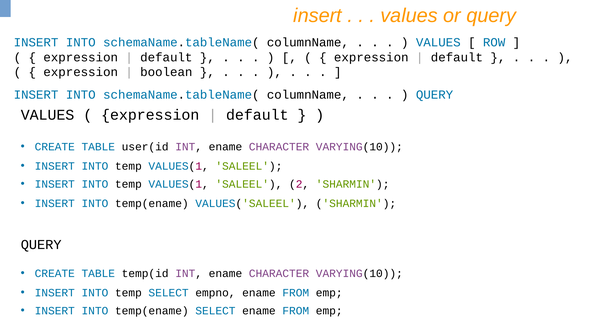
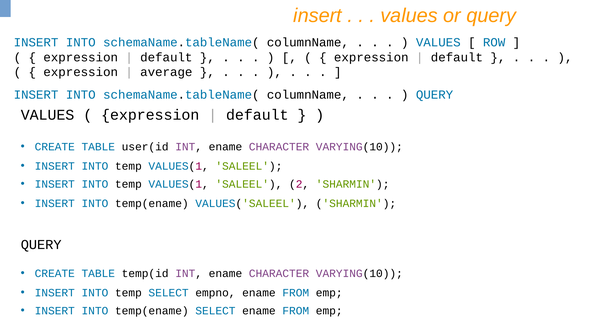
boolean: boolean -> average (166, 72)
